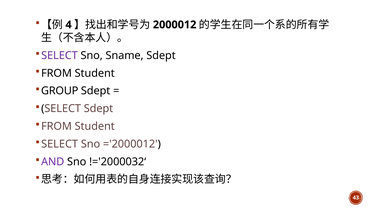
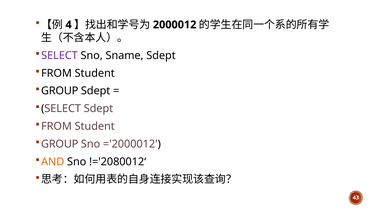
SELECT: SELECT -> GROUP (60, 144)
AND colour: purple -> orange (53, 162)
!='2000032‘: !='2000032‘ -> !='2080012‘ (118, 162)
